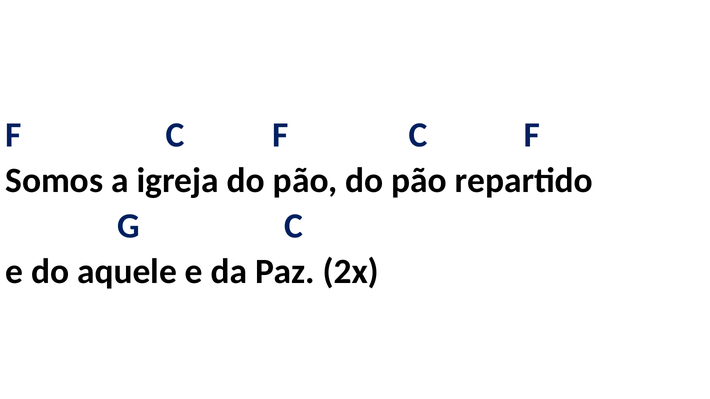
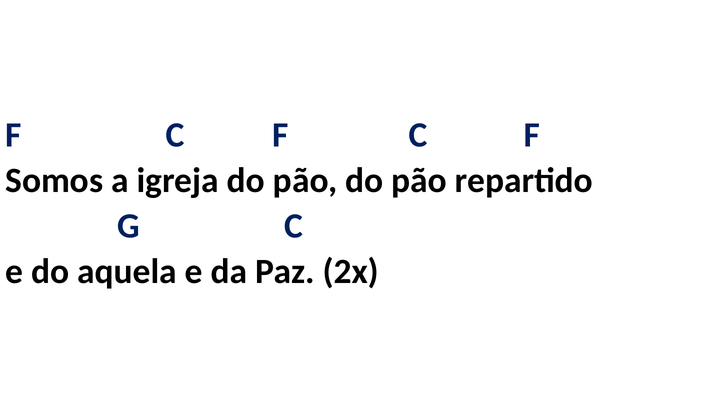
aquele: aquele -> aquela (127, 272)
